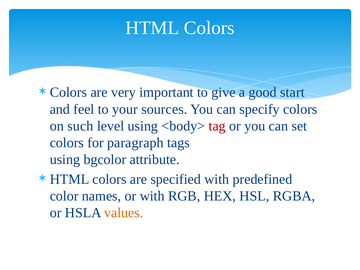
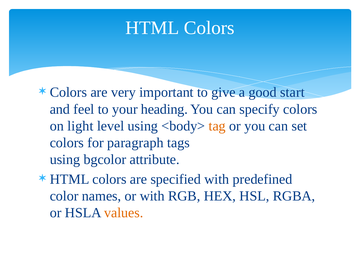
sources: sources -> heading (164, 109)
such: such -> light (80, 126)
tag colour: red -> orange (217, 126)
